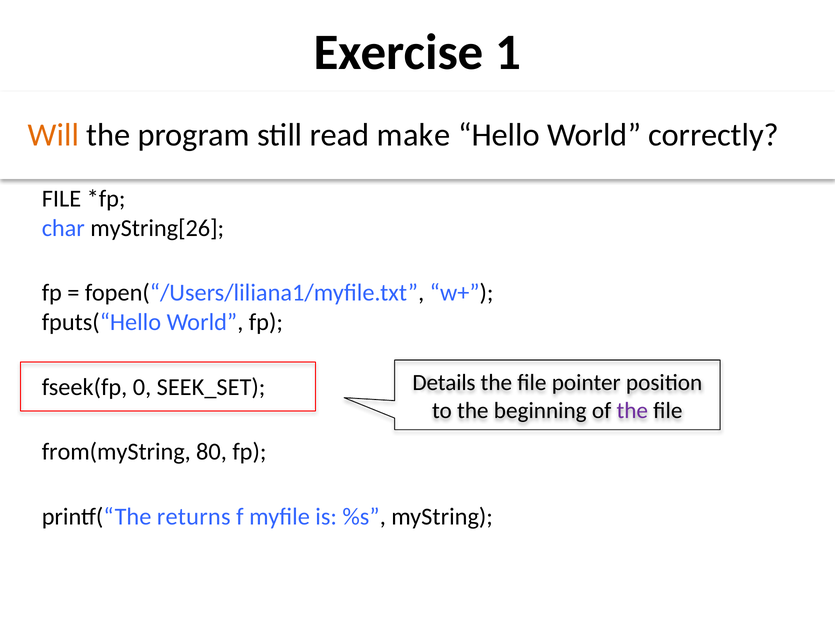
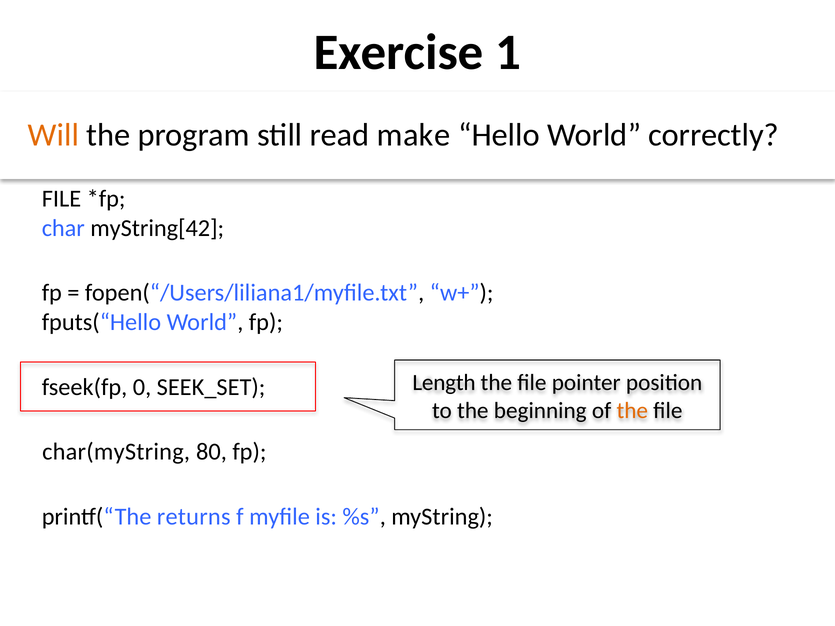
myString[26: myString[26 -> myString[42 (157, 228)
Details: Details -> Length (444, 383)
the colour: purple -> orange (632, 411)
from(myString: from(myString -> char(myString (116, 452)
